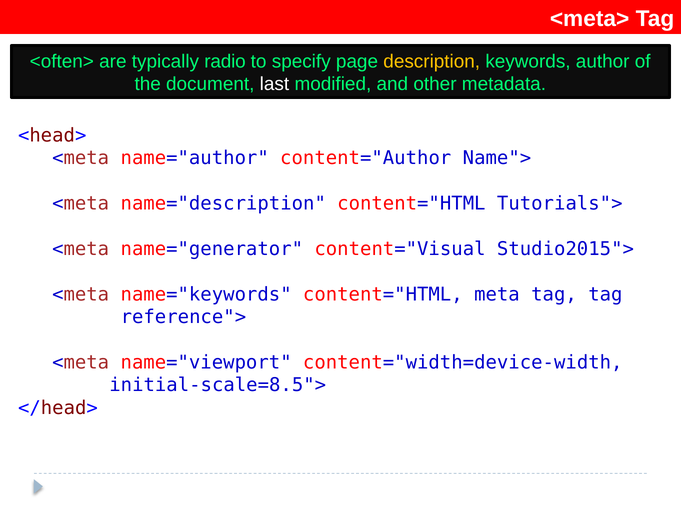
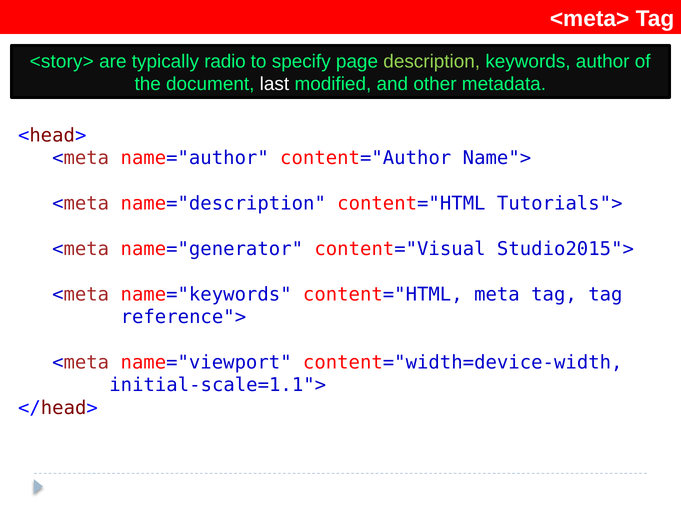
<often>: <often> -> <story> (62, 61)
description colour: yellow -> light green (432, 61)
initial-scale=8.5">: initial-scale=8.5"> -> initial-scale=1.1"> (218, 385)
